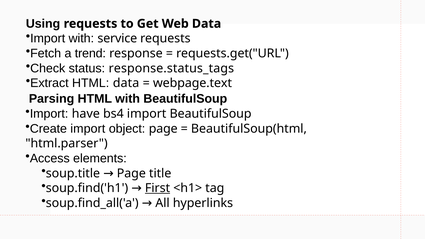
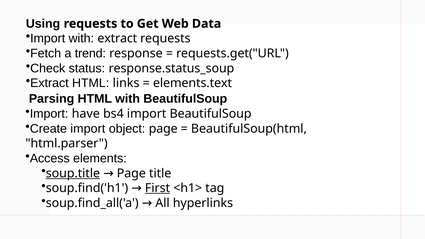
with service: service -> extract (117, 39)
response.status_tags: response.status_tags -> response.status_soup (171, 68)
HTML data: data -> links (126, 83)
webpage.text: webpage.text -> elements.text (193, 83)
soup.title underline: none -> present (73, 173)
